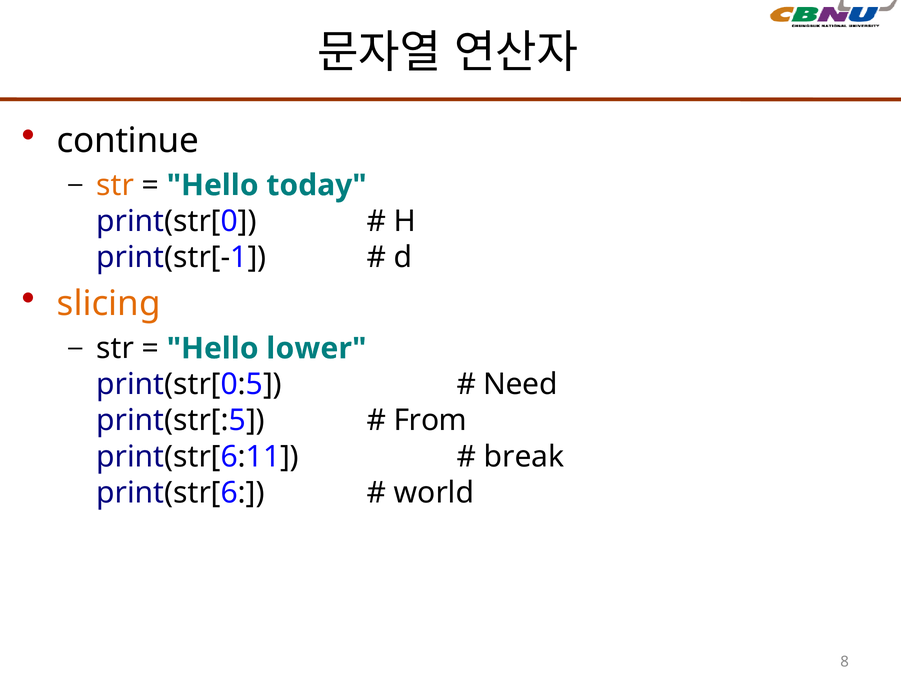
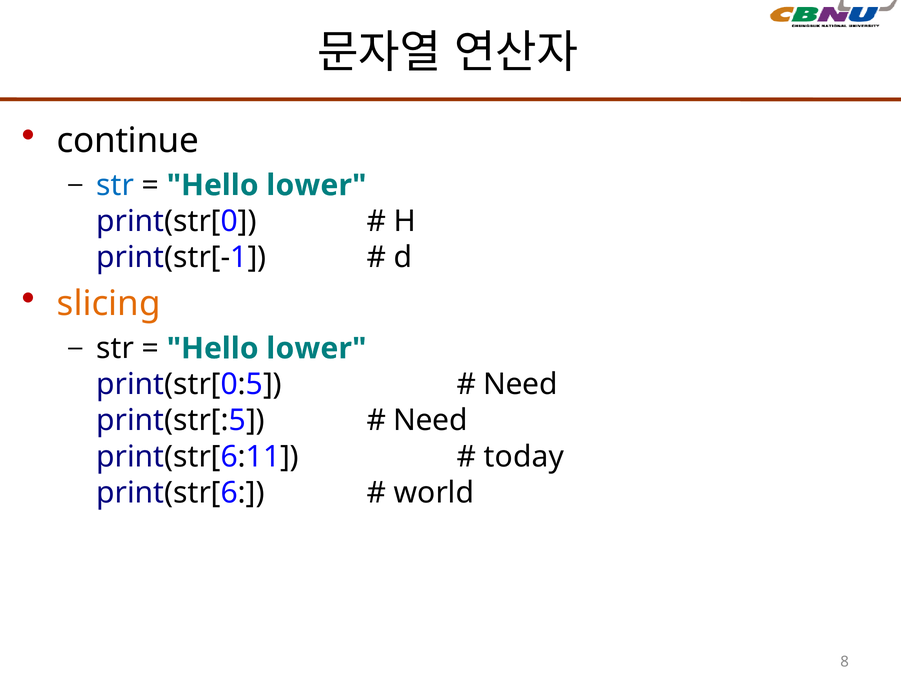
str colour: orange -> blue (115, 185)
today: today -> lower (316, 185)
From: From -> Need (430, 420)
break: break -> today (524, 456)
